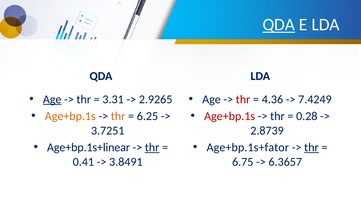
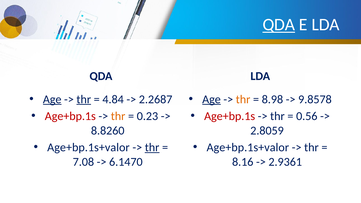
thr underline: none -> present (84, 99)
3.31: 3.31 -> 4.84 (113, 99)
2.9265: 2.9265 -> 2.2687 (156, 99)
Age underline: none -> present (212, 99)
thr colour: red -> orange (243, 99)
4.36: 4.36 -> 8.98 (272, 99)
7.4249: 7.4249 -> 9.8578 (315, 99)
Age+bp.1s colour: orange -> red (70, 116)
6.25: 6.25 -> 0.23 (147, 116)
0.28: 0.28 -> 0.56 (307, 116)
3.7251: 3.7251 -> 8.8260 (108, 131)
2.8739: 2.8739 -> 2.8059 (267, 131)
Age+bp.1s+linear: Age+bp.1s+linear -> Age+bp.1s+valor (88, 147)
Age+bp.1s+fator: Age+bp.1s+fator -> Age+bp.1s+valor (248, 147)
thr underline: present -> none (311, 147)
0.41: 0.41 -> 7.08 (83, 162)
3.8491: 3.8491 -> 6.1470 (126, 162)
6.75: 6.75 -> 8.16 (243, 162)
6.3657: 6.3657 -> 2.9361 (285, 162)
